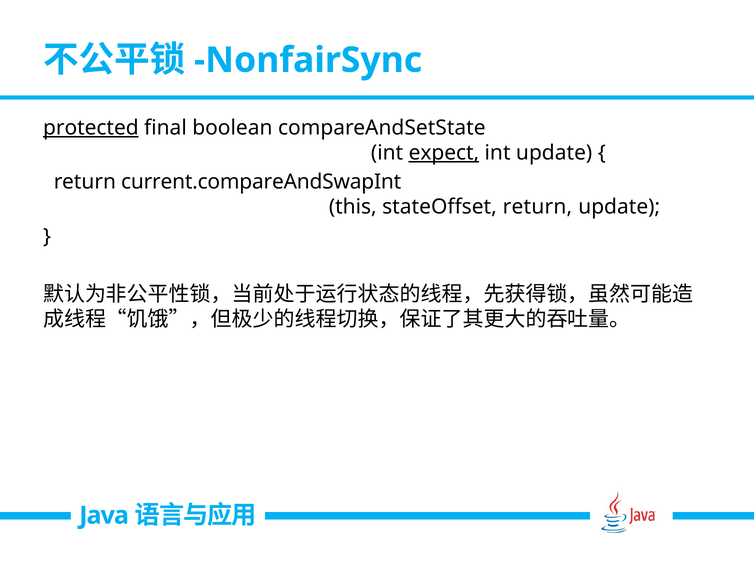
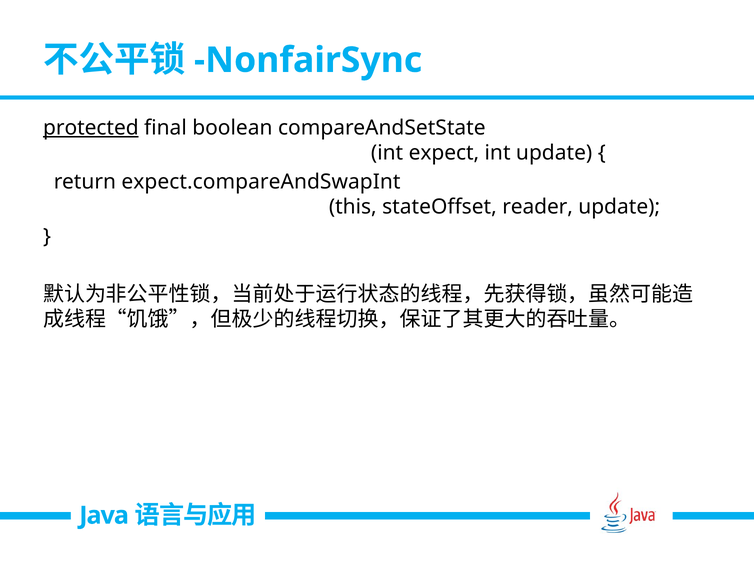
expect underline: present -> none (444, 153)
current.compareAndSwapInt: current.compareAndSwapInt -> expect.compareAndSwapInt (261, 182)
stateOffset return: return -> reader (538, 207)
